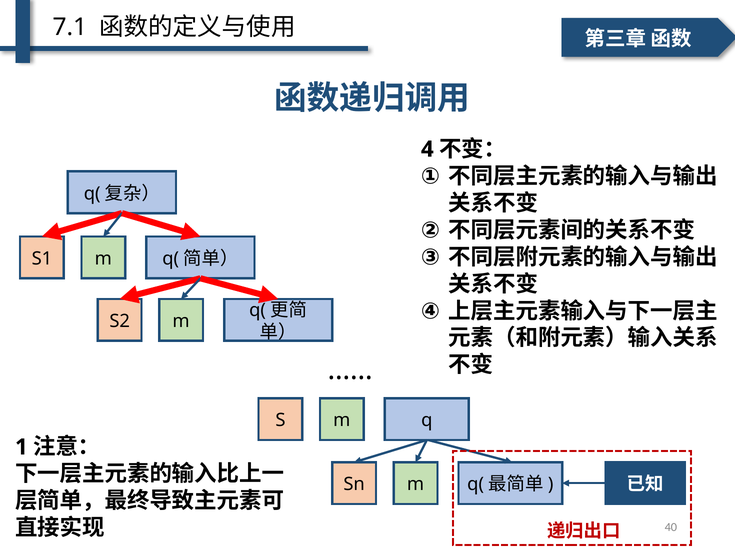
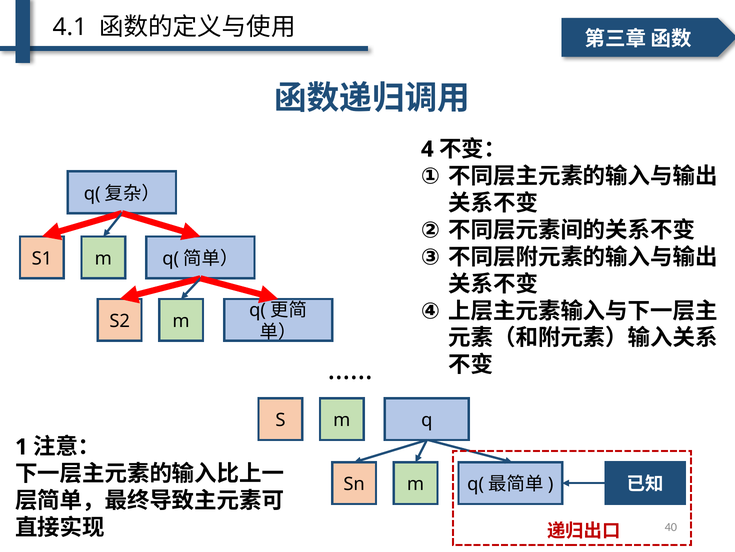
7.1: 7.1 -> 4.1 (70, 27)
